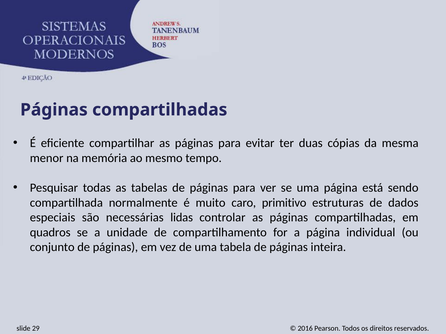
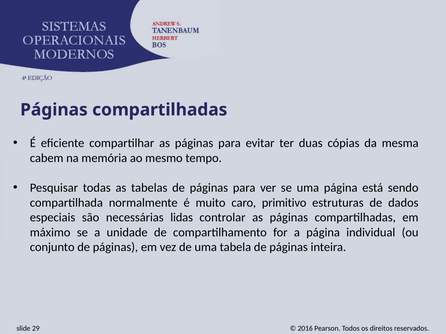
menor: menor -> cabem (47, 158)
quadros: quadros -> máximo (50, 233)
